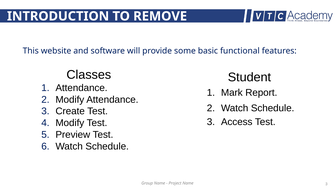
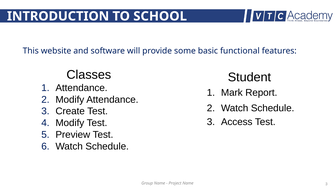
REMOVE: REMOVE -> SCHOOL (160, 16)
